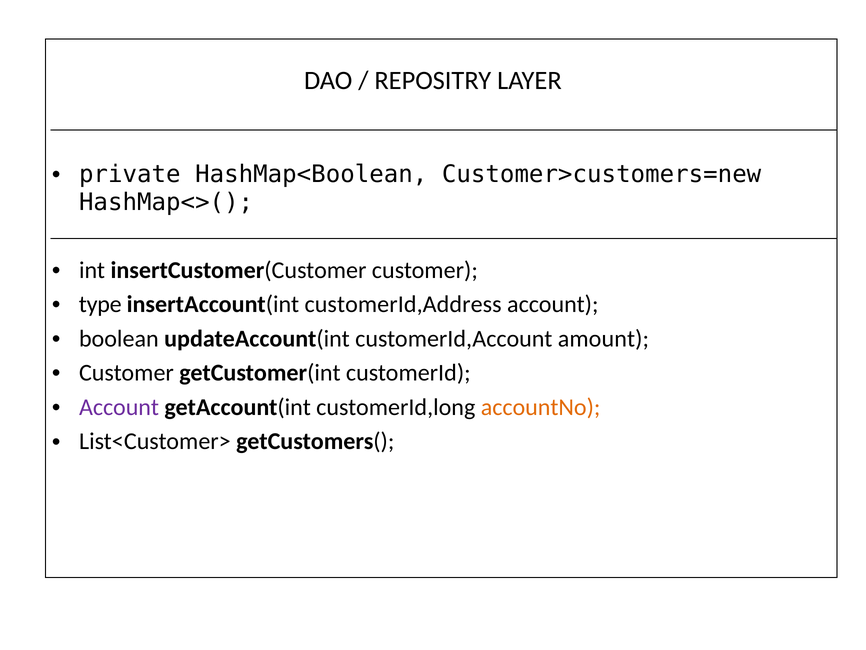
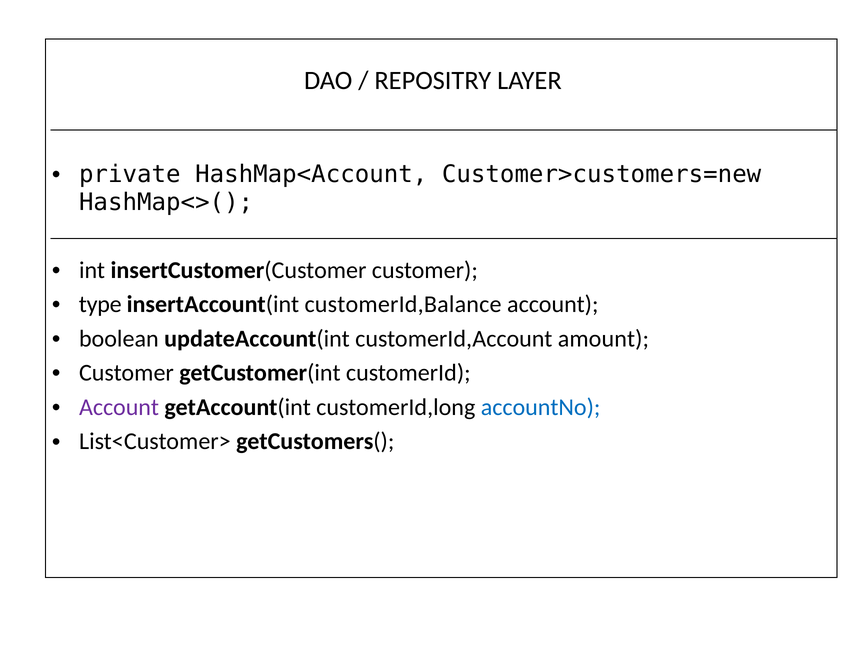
HashMap<Boolean: HashMap<Boolean -> HashMap<Account (311, 174)
customerId,Address: customerId,Address -> customerId,Balance (403, 304)
accountNo colour: orange -> blue (541, 407)
